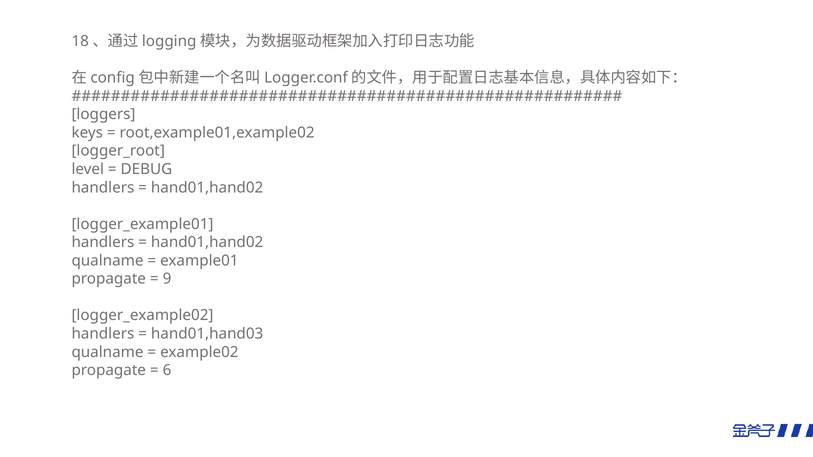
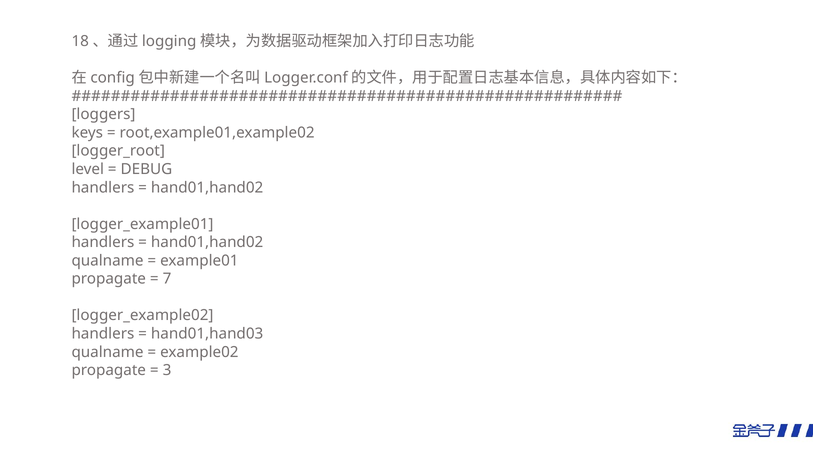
9: 9 -> 7 (167, 279)
6: 6 -> 3 (167, 371)
